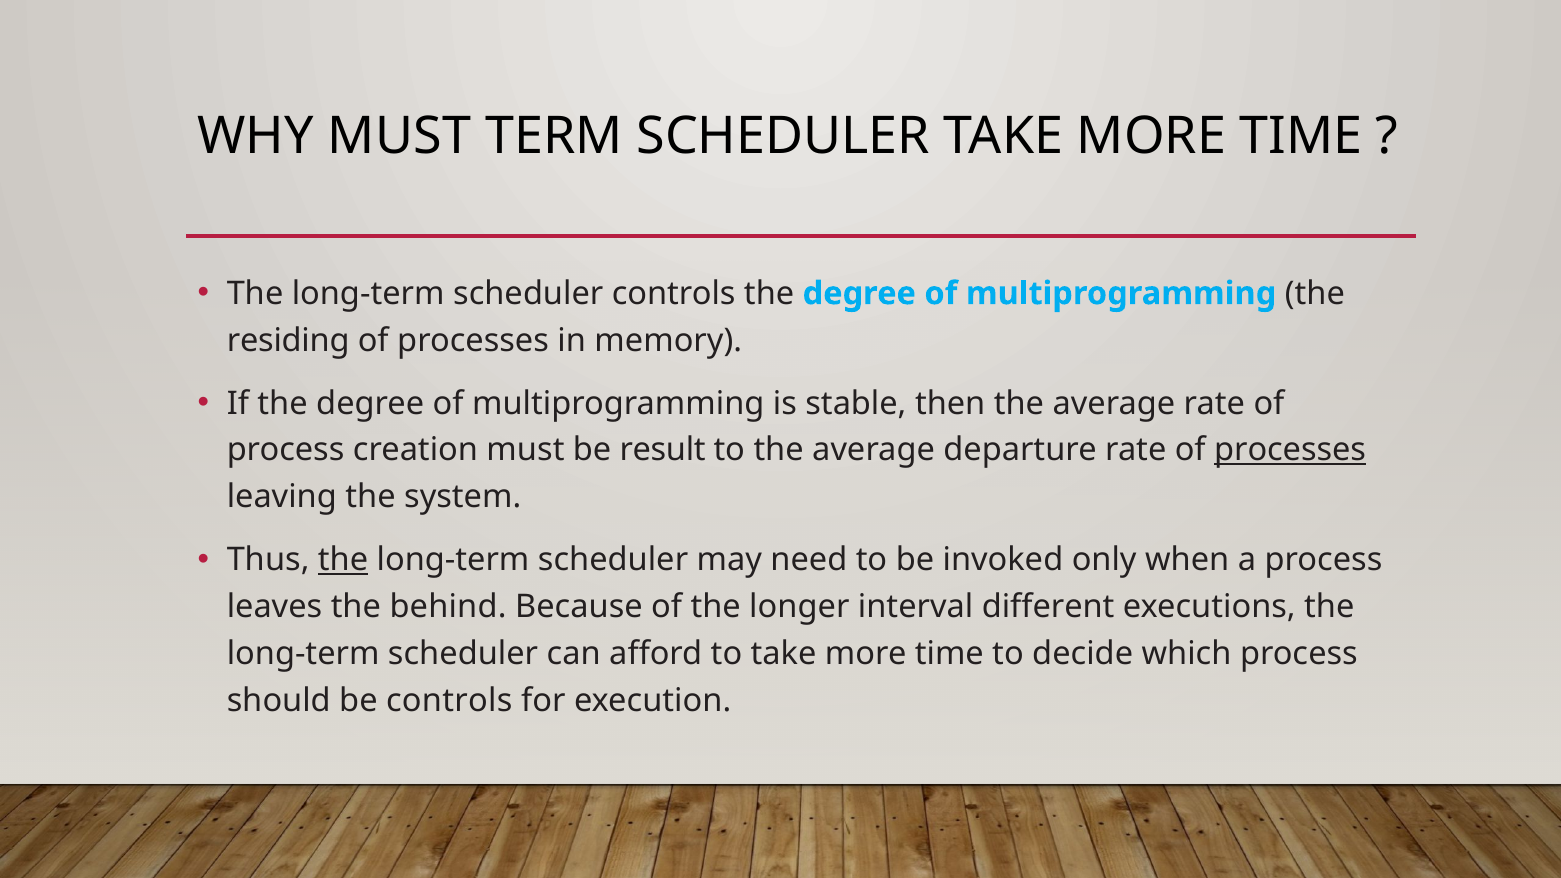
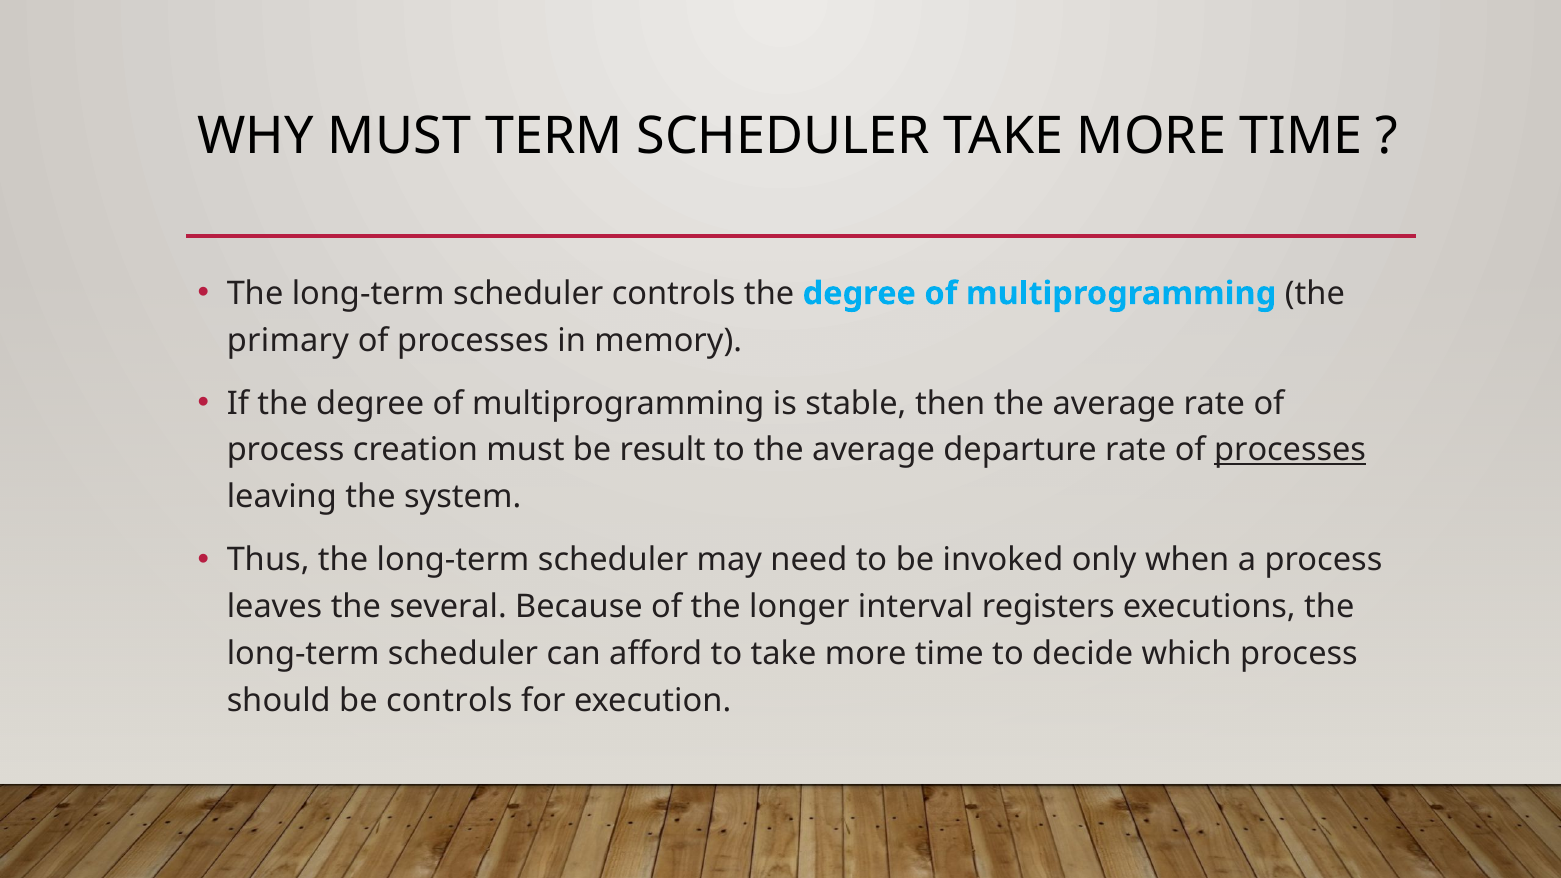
residing: residing -> primary (288, 340)
the underline: present -> none (343, 560)
behind: behind -> several (448, 607)
different: different -> registers (1048, 607)
